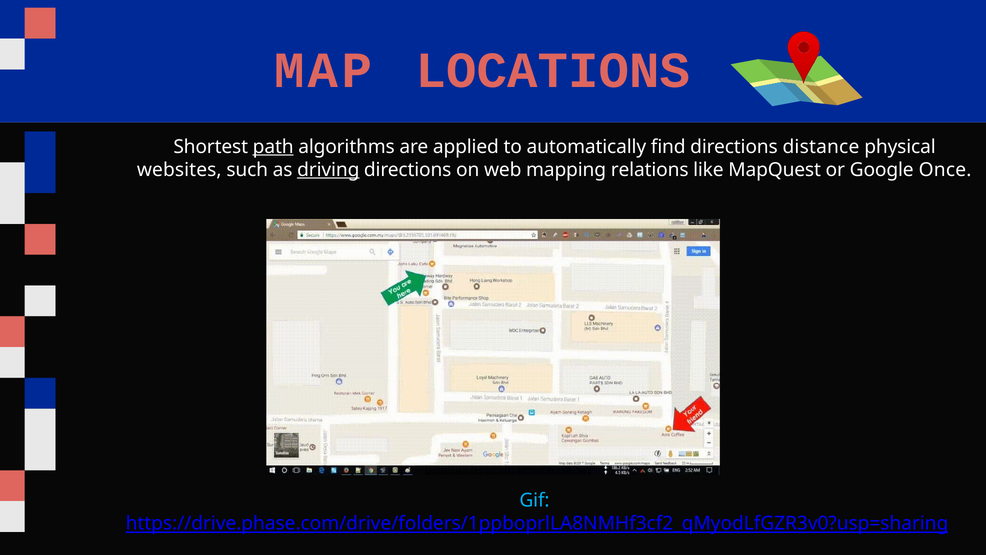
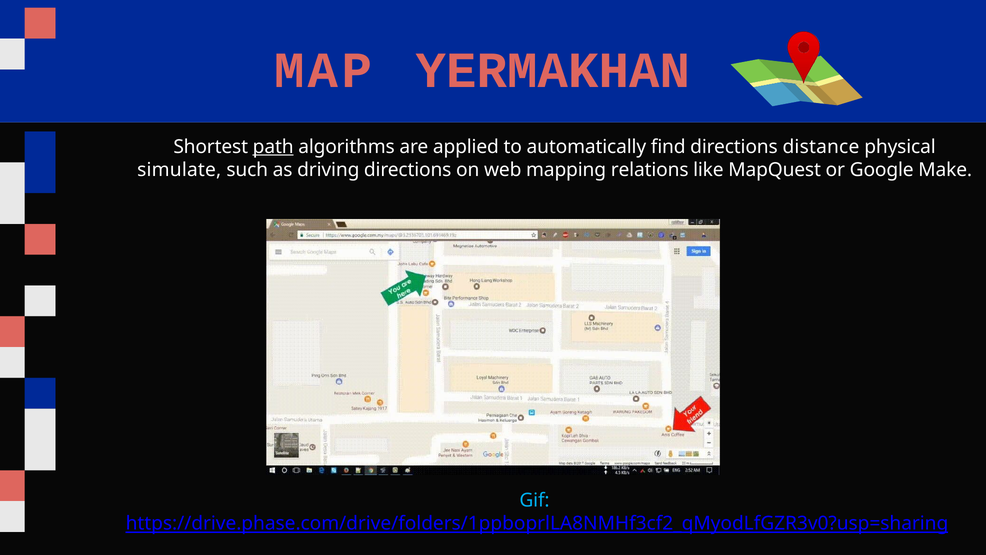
LOCATIONS: LOCATIONS -> YERMAKHAN (553, 70)
websites: websites -> simulate (179, 170)
driving underline: present -> none (328, 170)
Once: Once -> Make (945, 170)
